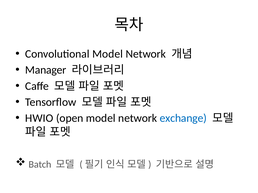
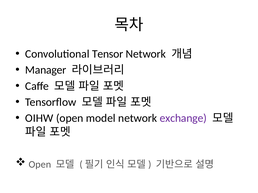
Convolutional Model: Model -> Tensor (108, 54)
HWIO: HWIO -> OIHW (39, 118)
exchange colour: blue -> purple (183, 118)
Batch: Batch -> Open (40, 165)
